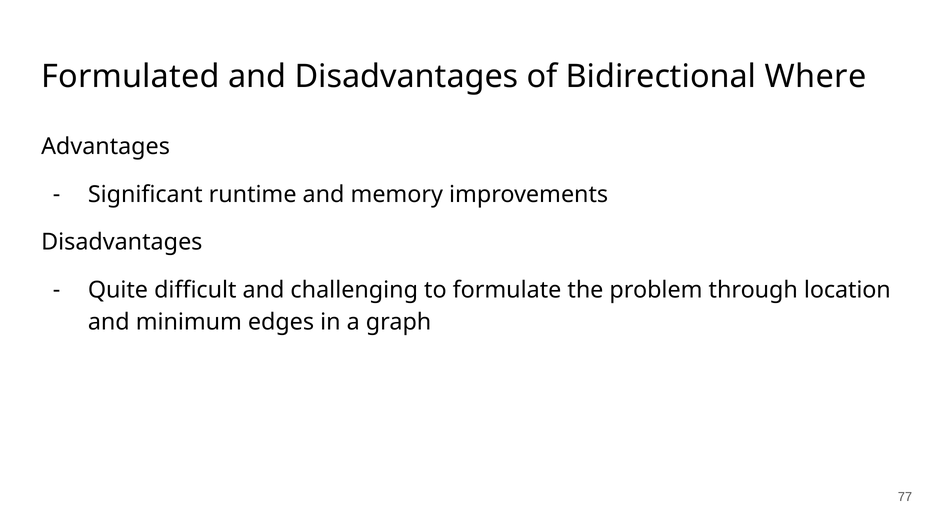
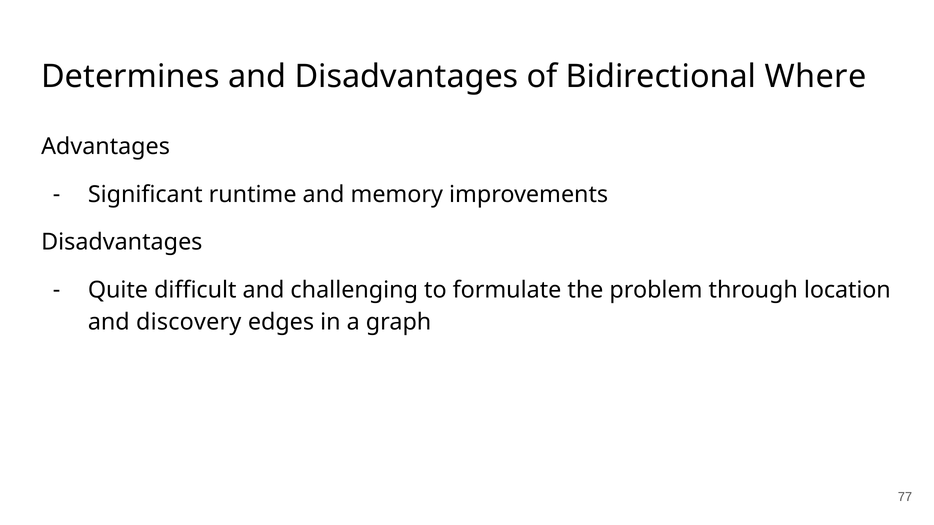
Formulated: Formulated -> Determines (130, 77)
minimum: minimum -> discovery (189, 322)
